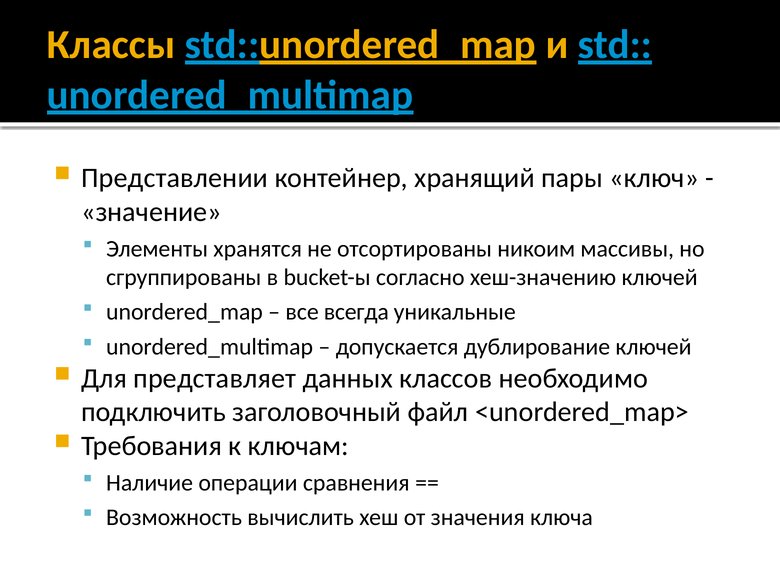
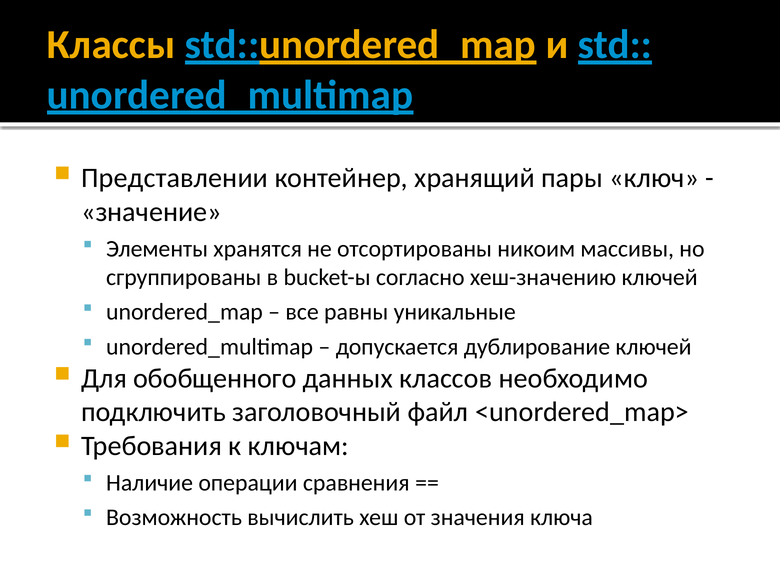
всегда: всегда -> равны (356, 312)
представляет: представляет -> обобщенного (215, 378)
